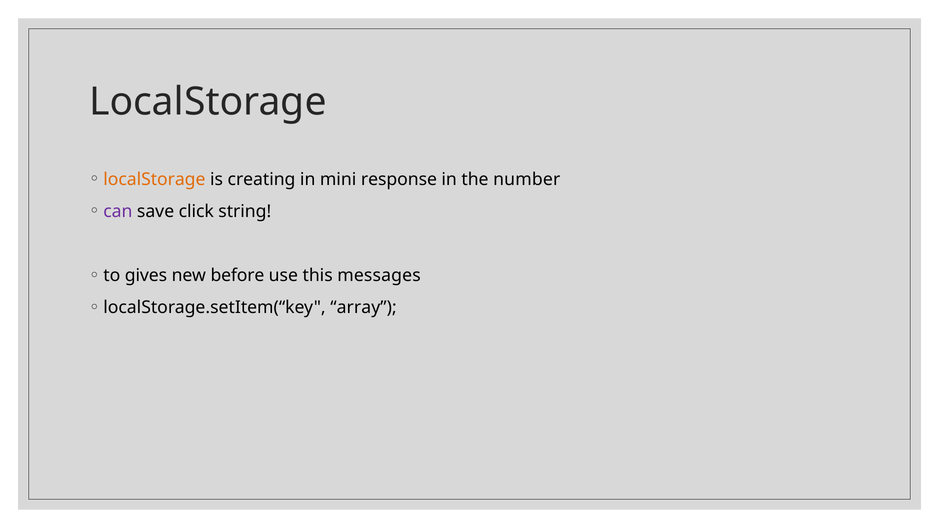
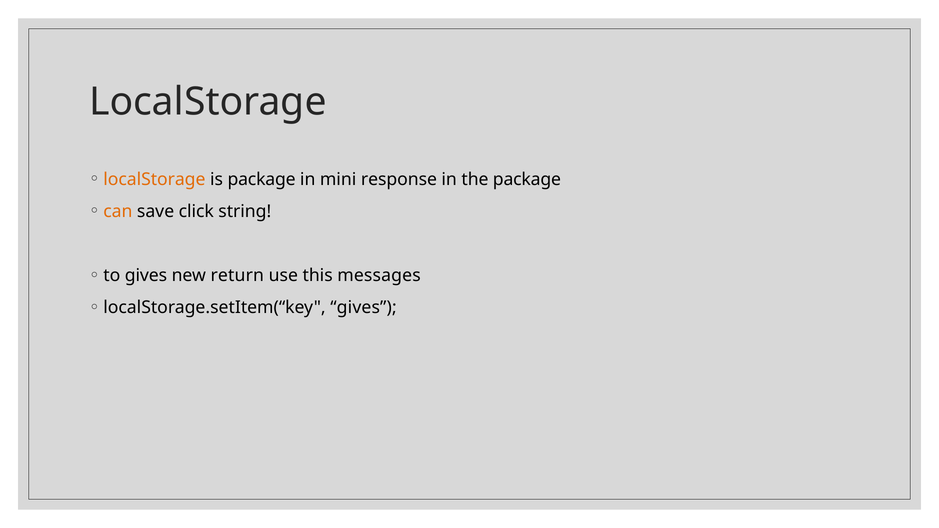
is creating: creating -> package (262, 179)
the number: number -> package (527, 179)
can colour: purple -> orange (118, 211)
before: before -> return (237, 276)
localStorage.setItem(“key array: array -> gives (363, 308)
